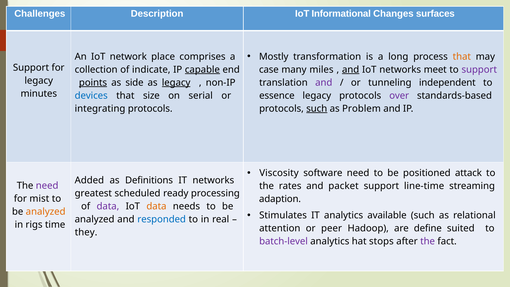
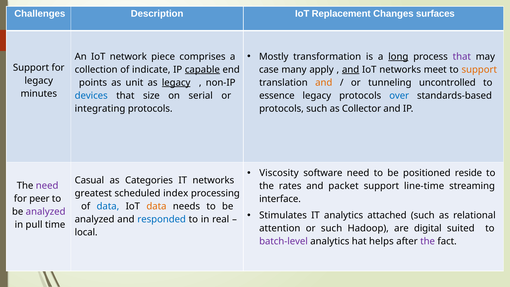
Informational: Informational -> Replacement (341, 14)
long underline: none -> present (398, 57)
that colour: orange -> purple (462, 57)
place: place -> piece (163, 57)
miles: miles -> apply (322, 70)
support colour: purple -> orange (479, 70)
points underline: present -> none (93, 83)
side: side -> unit (134, 83)
and colour: purple -> orange (324, 83)
independent: independent -> uncontrolled (447, 83)
over colour: purple -> blue (399, 96)
such underline: present -> none (317, 109)
Problem: Problem -> Collector (362, 109)
attack: attack -> reside (468, 173)
Added: Added -> Casual (89, 180)
Definitions: Definitions -> Categories (149, 180)
ready: ready -> index (176, 193)
mist: mist -> peer (39, 199)
adaption: adaption -> interface (280, 199)
data colour: purple -> blue (108, 206)
analyzed colour: orange -> purple (46, 212)
available: available -> attached (387, 215)
rigs: rigs -> pull (34, 225)
or peer: peer -> such (332, 228)
define: define -> digital (428, 228)
they: they -> local (86, 232)
stops: stops -> helps (381, 241)
